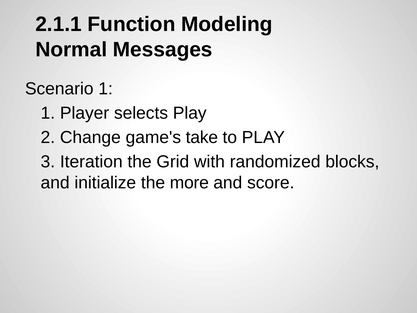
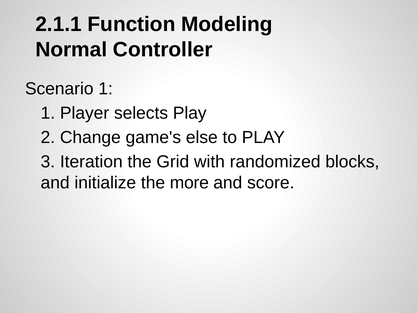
Messages: Messages -> Controller (163, 49)
take: take -> else (202, 137)
